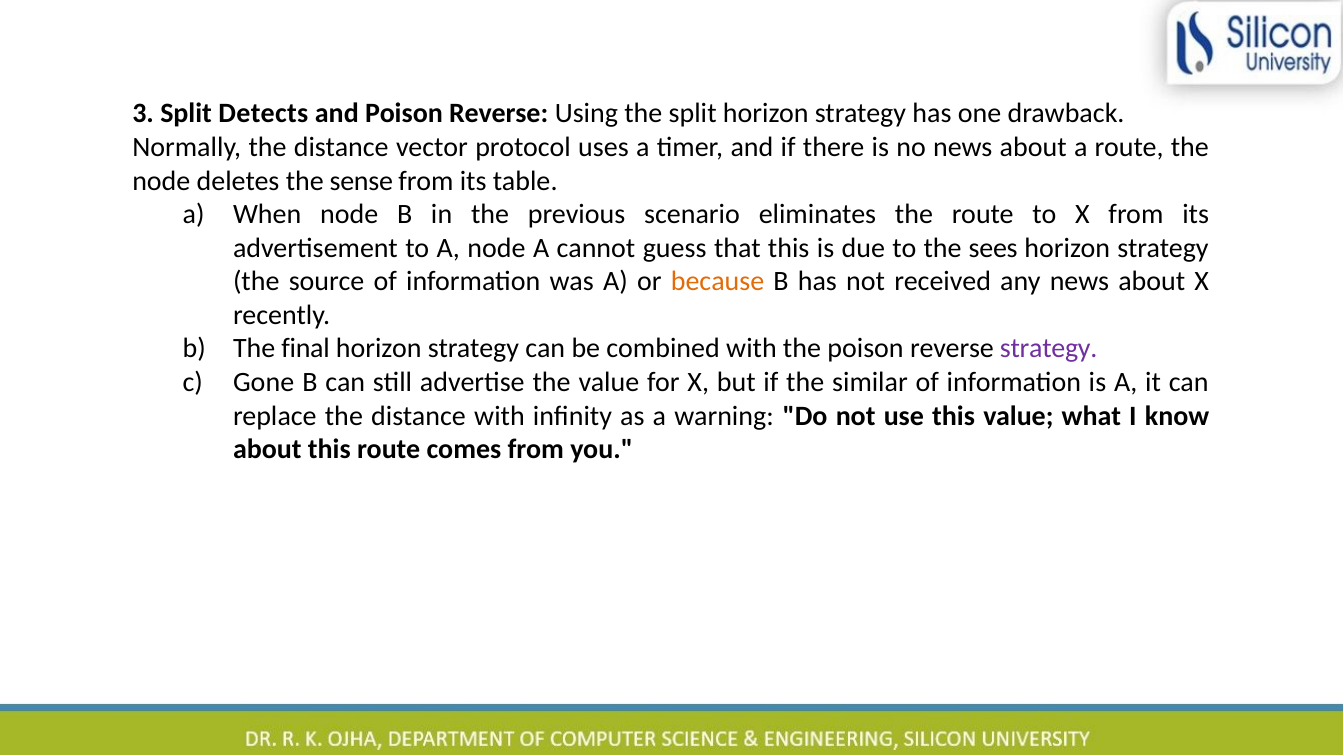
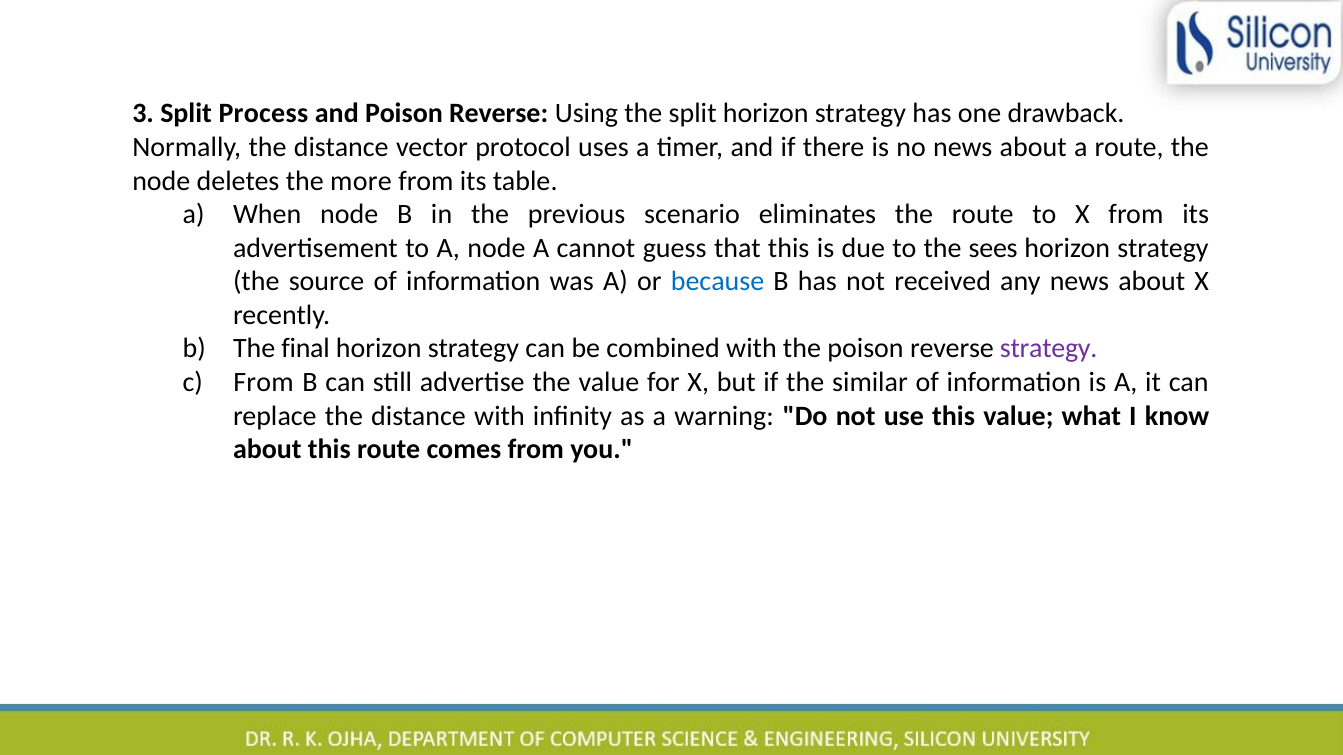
Detects: Detects -> Process (263, 114)
sense: sense -> more (361, 181)
because colour: orange -> blue (718, 282)
Gone: Gone -> From (264, 382)
